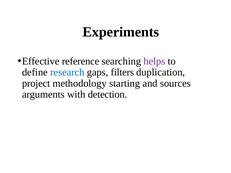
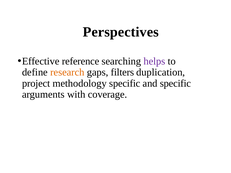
Experiments: Experiments -> Perspectives (121, 32)
research colour: blue -> orange (67, 72)
methodology starting: starting -> specific (125, 83)
and sources: sources -> specific (175, 83)
detection: detection -> coverage (108, 95)
